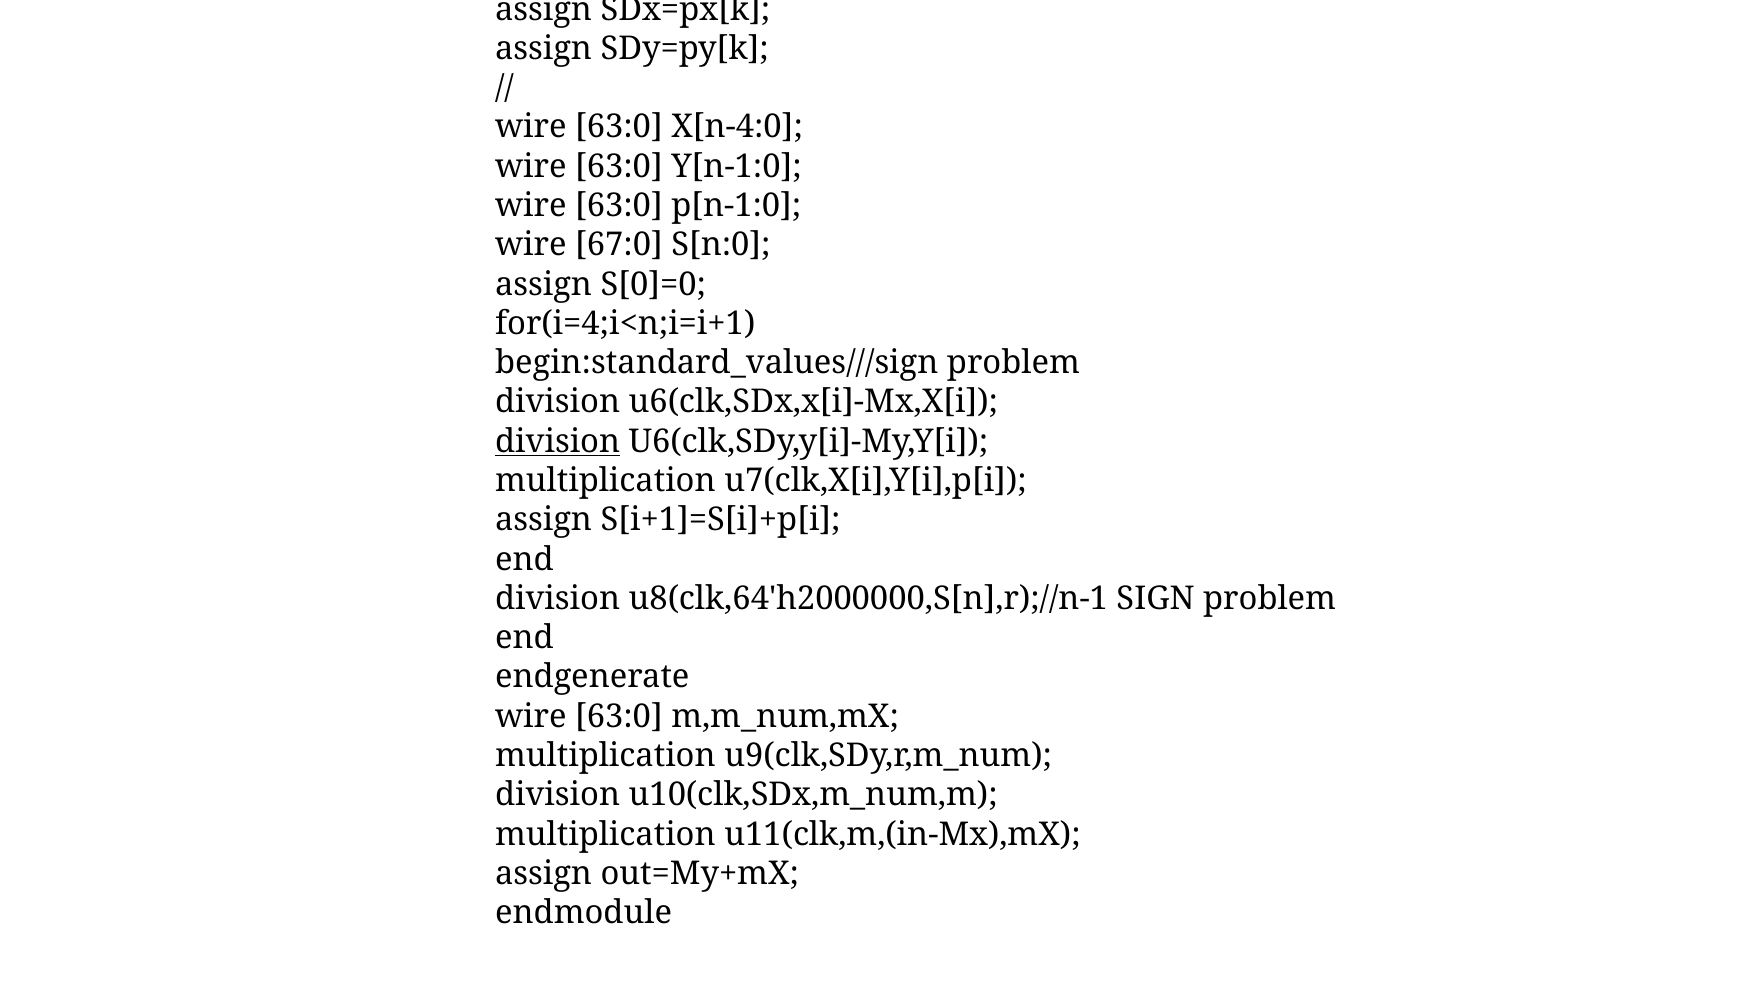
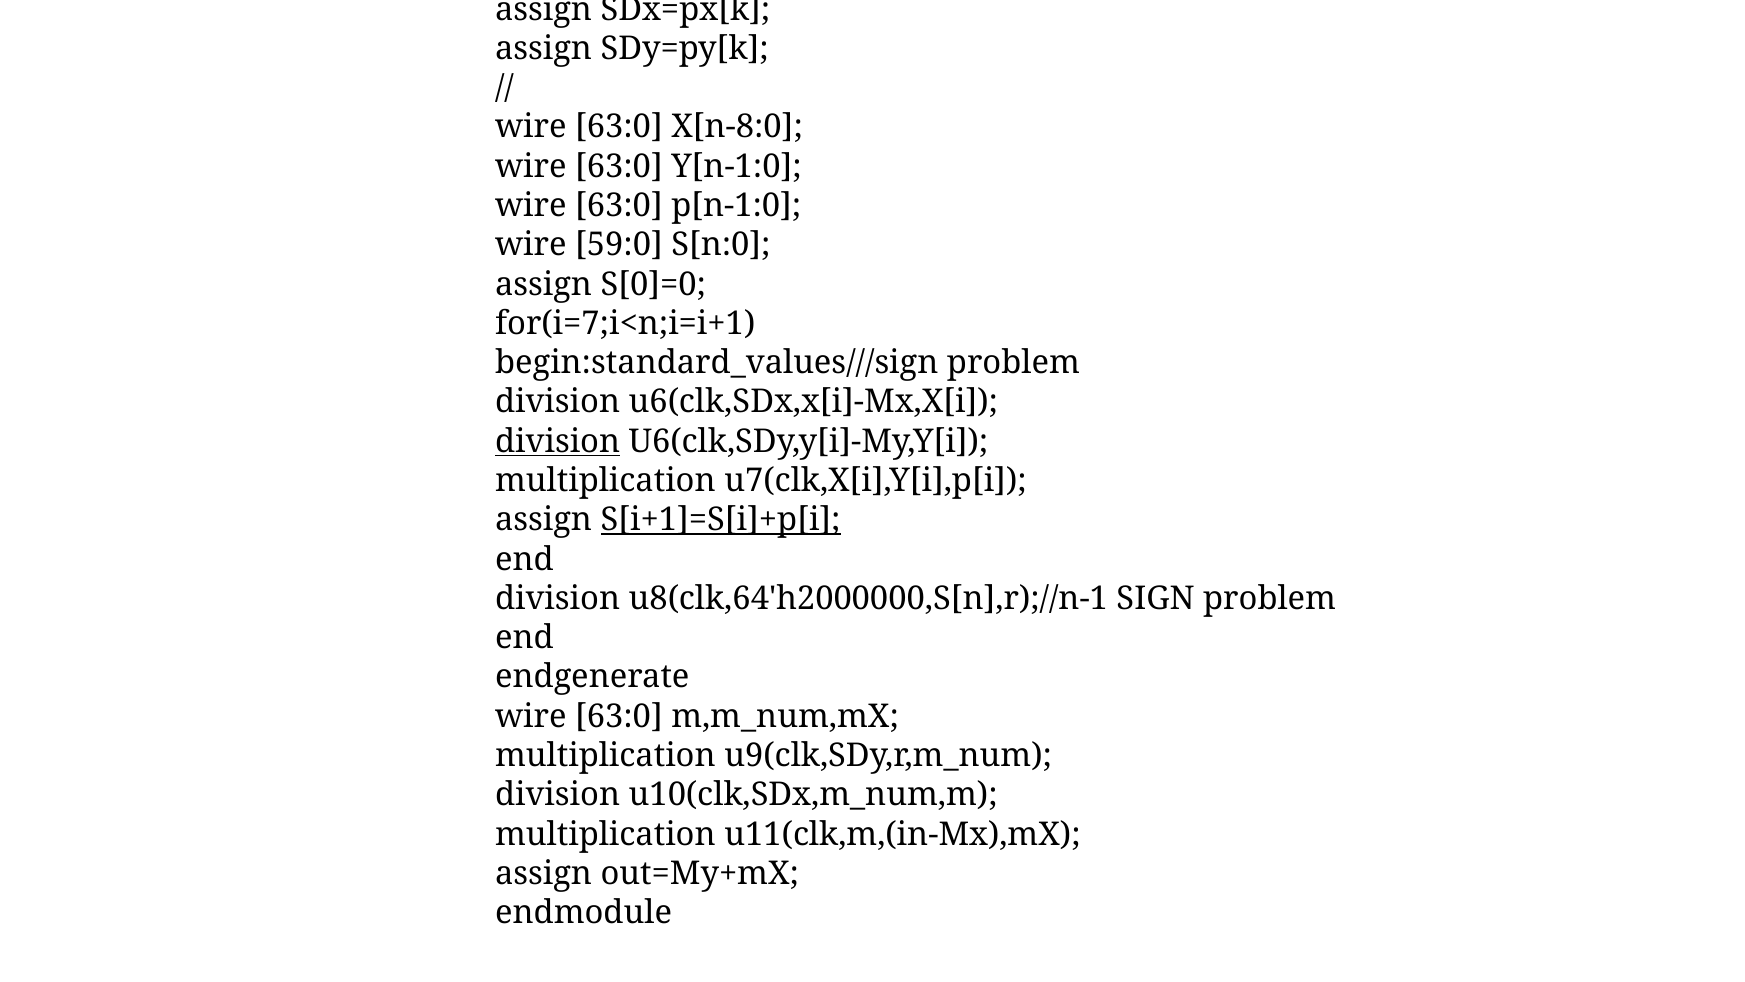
X[n-4:0: X[n-4:0 -> X[n-8:0 (737, 127)
67:0: 67:0 -> 59:0 (619, 245)
for(i=4;i<n;i=i+1: for(i=4;i<n;i=i+1 -> for(i=7;i<n;i=i+1 (625, 323)
S[i+1]=S[i]+p[i underline: none -> present (721, 520)
